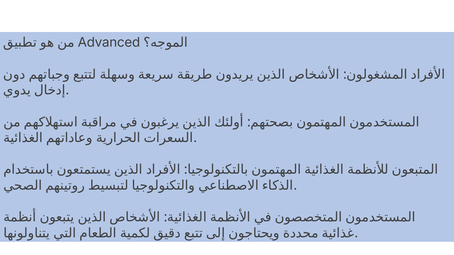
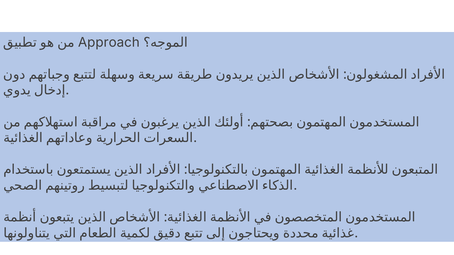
Advanced: Advanced -> Approach (109, 43)
